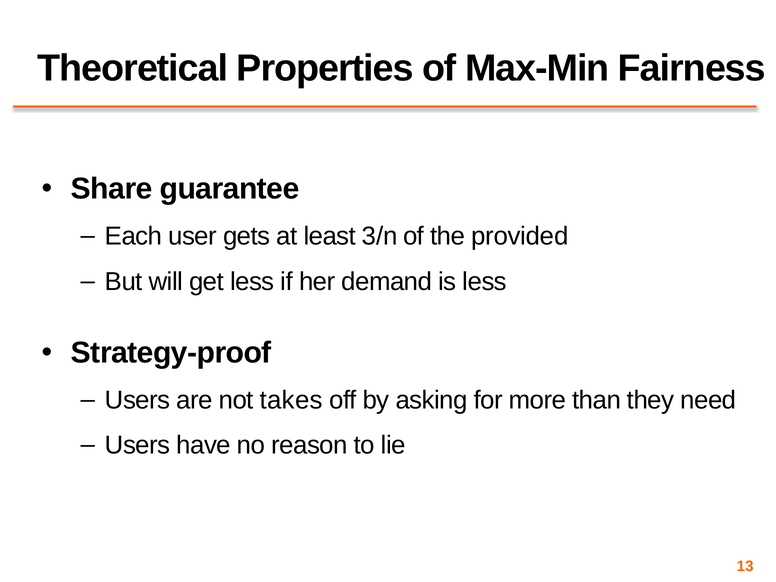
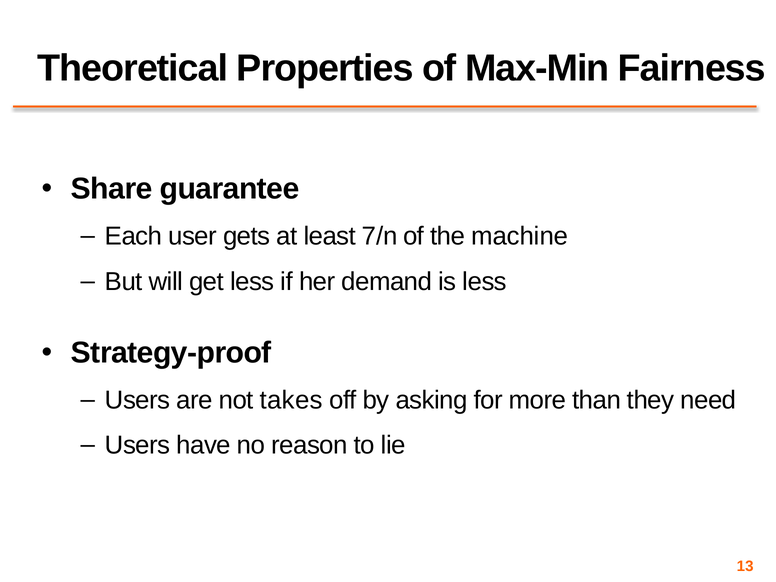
3/n: 3/n -> 7/n (380, 236)
provided: provided -> machine (520, 236)
